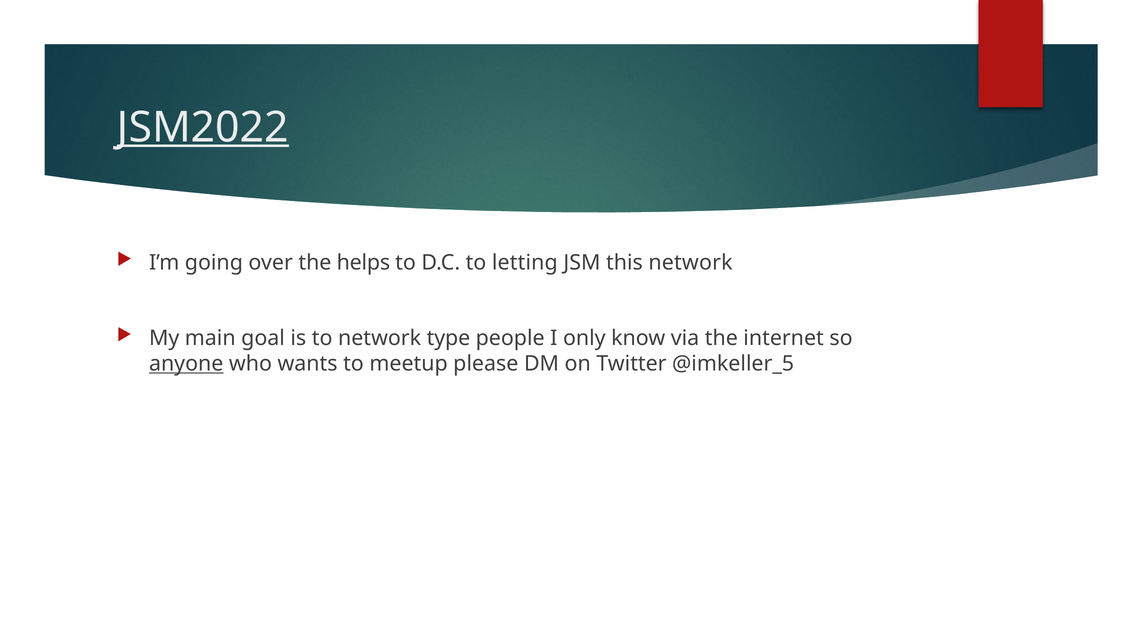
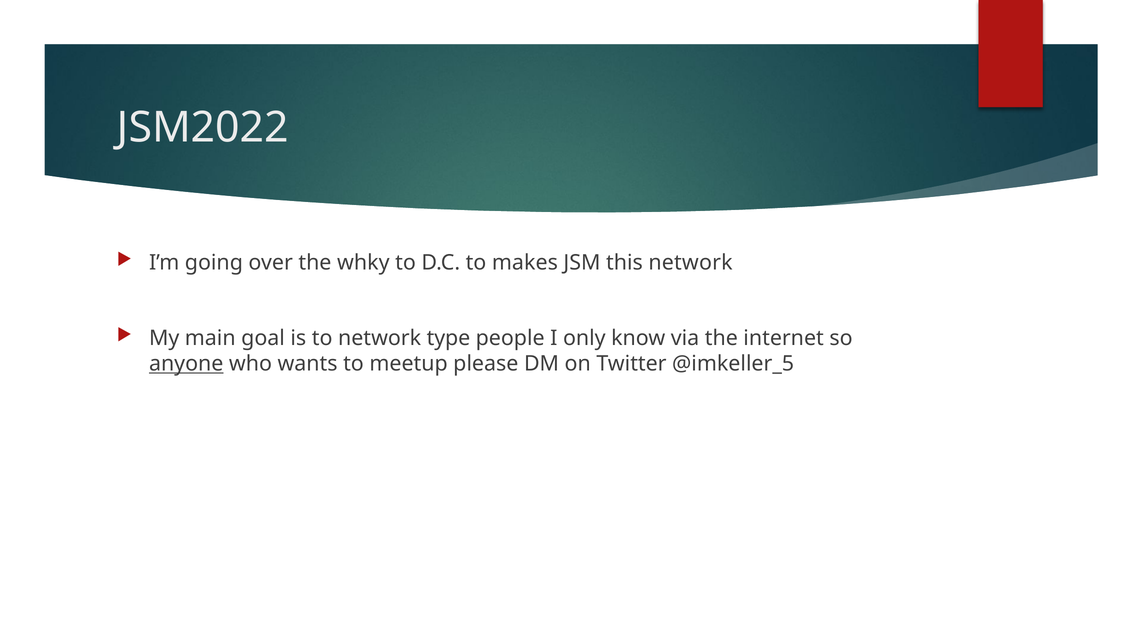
JSM2022 underline: present -> none (203, 127)
helps: helps -> whky (363, 263)
letting: letting -> makes (525, 263)
